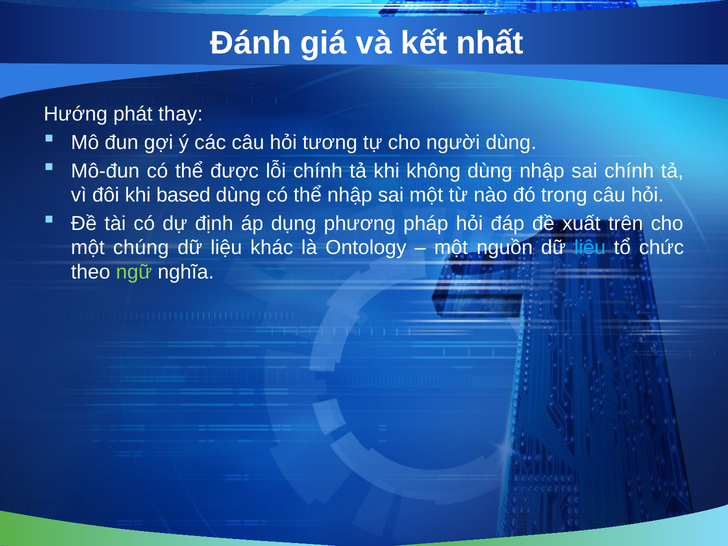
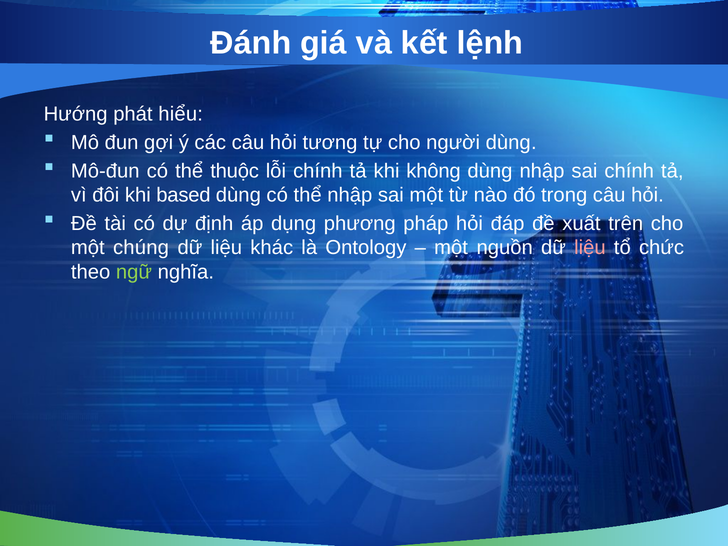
nhất: nhất -> lệnh (490, 43)
thay: thay -> hiểu (181, 114)
được: được -> thuộc (235, 171)
liệu colour: light blue -> pink (590, 248)
